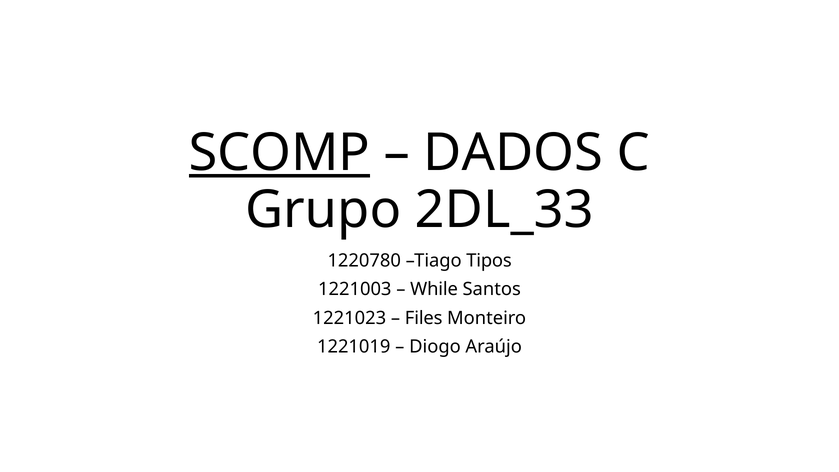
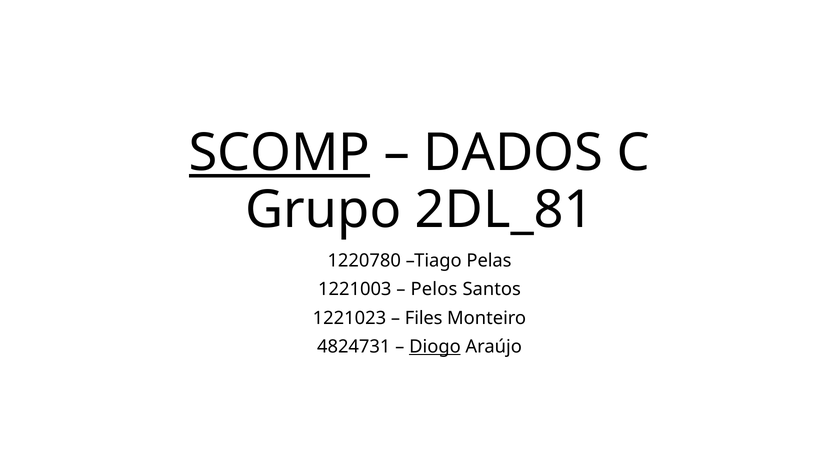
2DL_33: 2DL_33 -> 2DL_81 (504, 210)
Tipos: Tipos -> Pelas (489, 261)
While: While -> Pelos (434, 289)
1221019: 1221019 -> 4824731 (354, 347)
Diogo underline: none -> present (435, 347)
